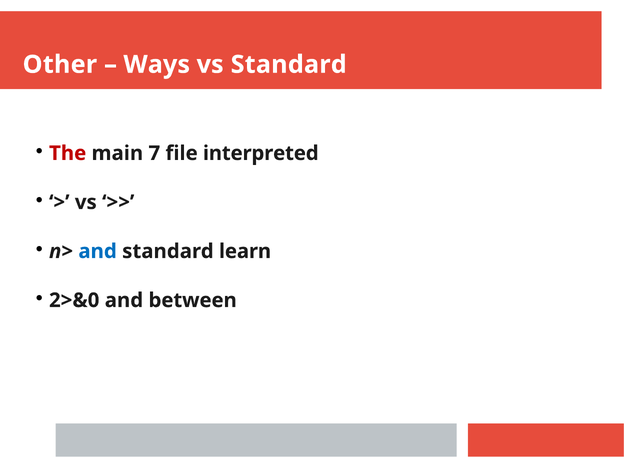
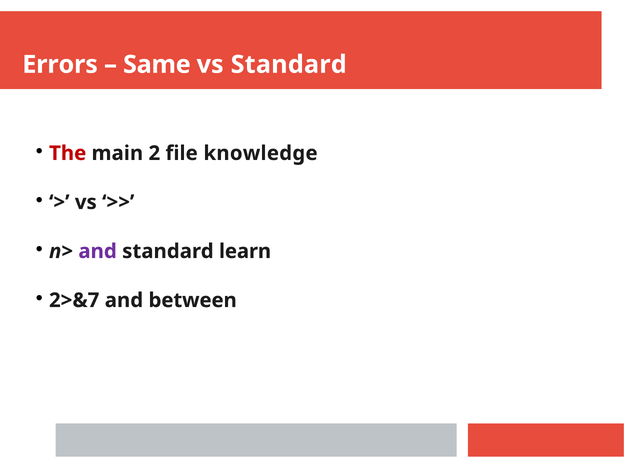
Other: Other -> Errors (60, 65)
Ways: Ways -> Same (157, 65)
7: 7 -> 2 (154, 153)
interpreted: interpreted -> knowledge (261, 153)
and colour: blue -> purple (98, 251)
2>&0: 2>&0 -> 2>&7 (74, 300)
